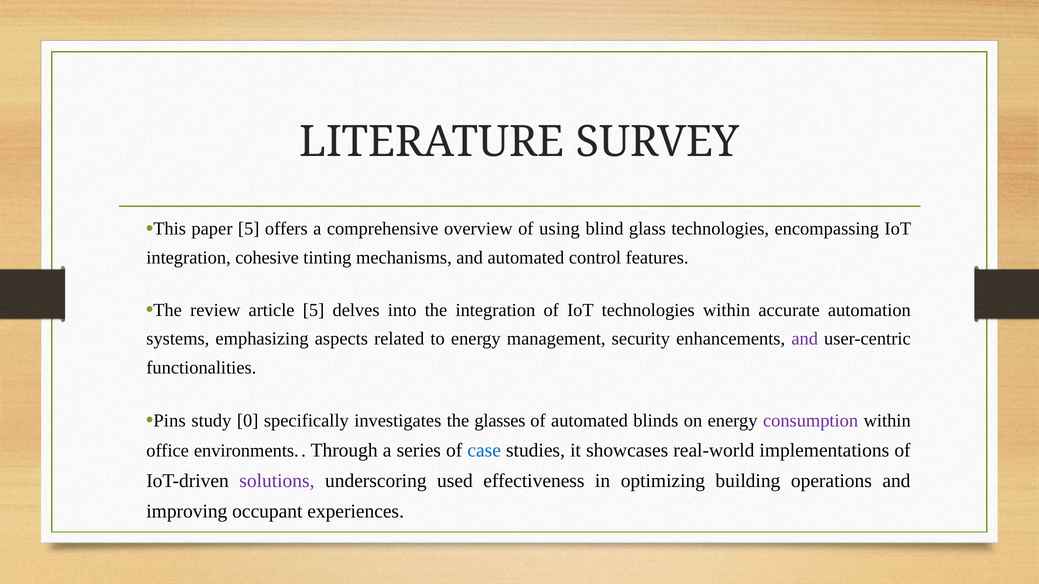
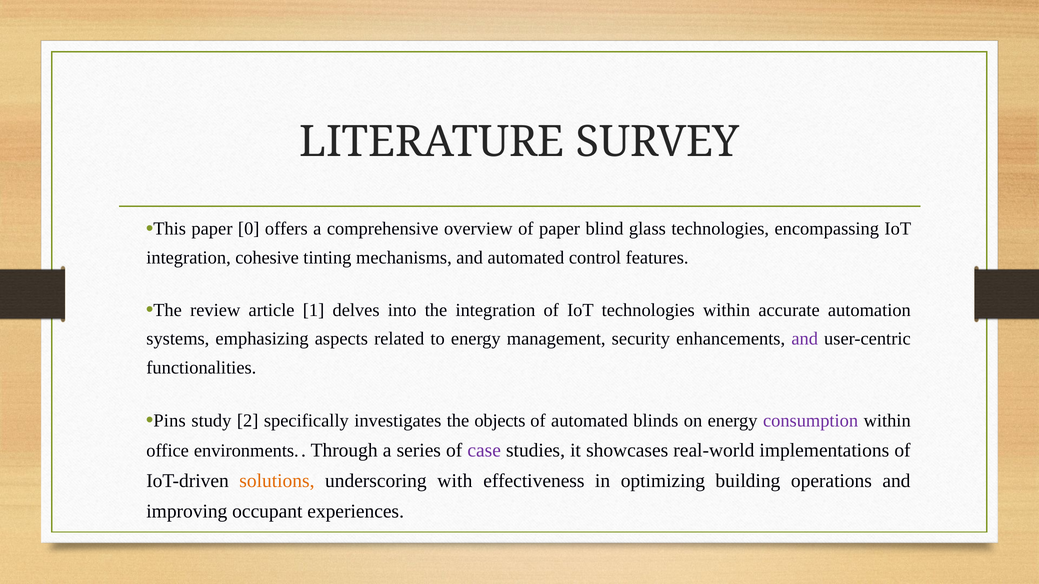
paper 5: 5 -> 0 (249, 229)
of using: using -> paper (560, 229)
article 5: 5 -> 1 (314, 310)
0: 0 -> 2 (248, 421)
glasses: glasses -> objects (500, 421)
case colour: blue -> purple (484, 451)
solutions colour: purple -> orange (277, 481)
used: used -> with (455, 481)
